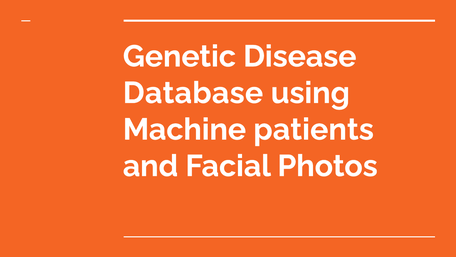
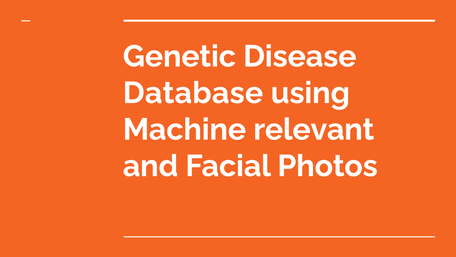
patients: patients -> relevant (314, 129)
